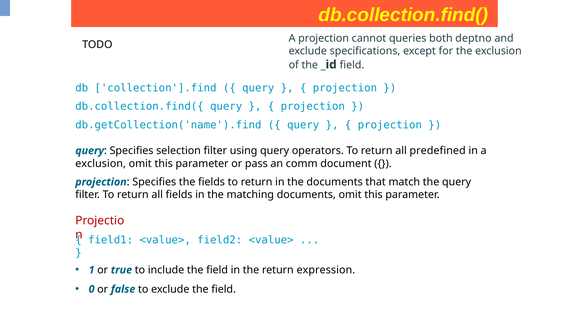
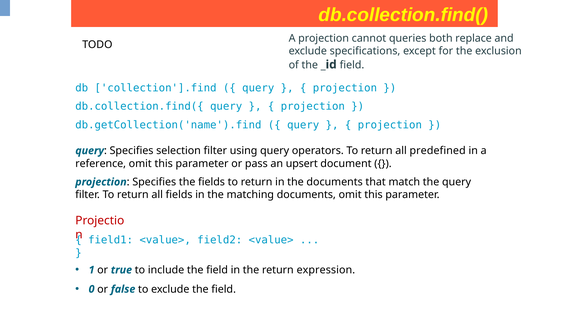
deptno: deptno -> replace (474, 38)
exclusion: exclusion -> reference (101, 164)
comm: comm -> upsert (302, 164)
